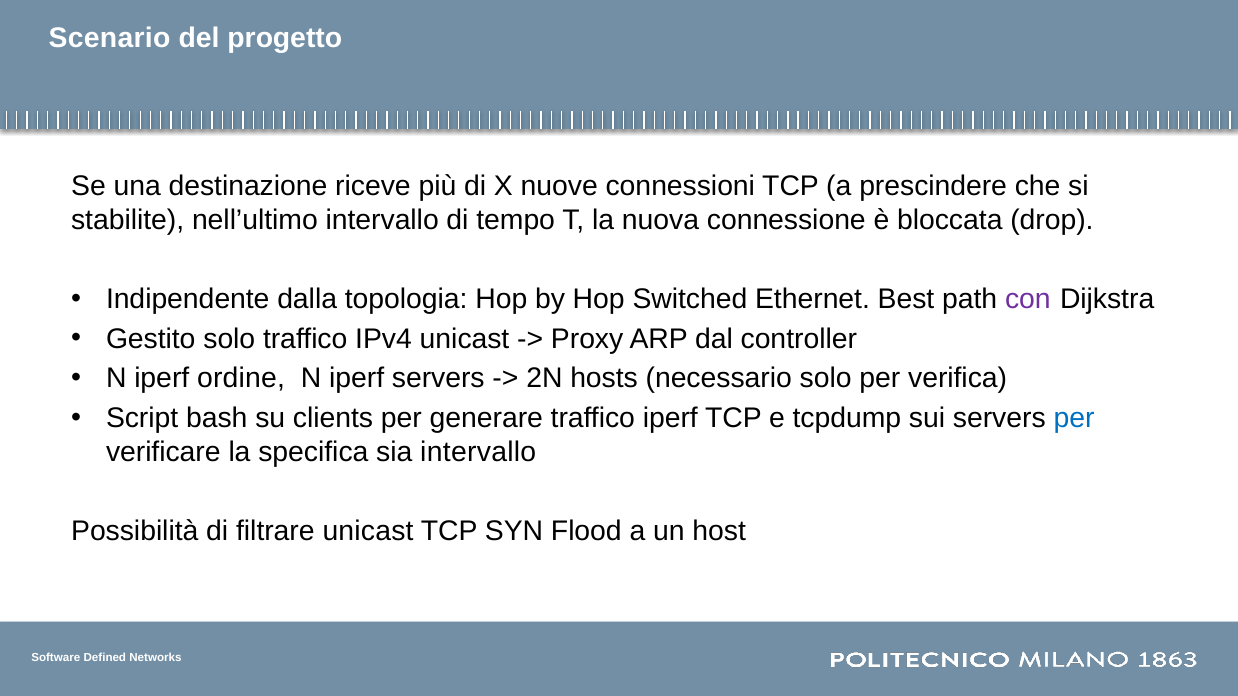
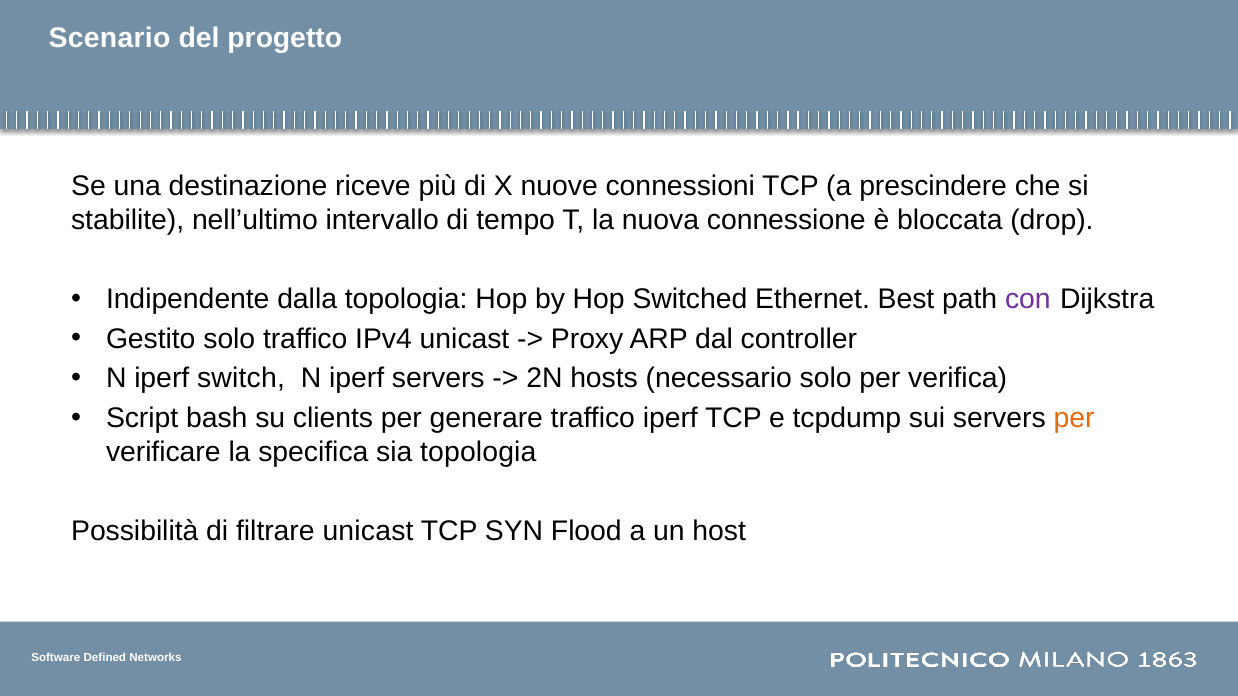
ordine: ordine -> switch (241, 379)
per colour: blue -> orange (1074, 418)
sia intervallo: intervallo -> topologia (478, 452)
